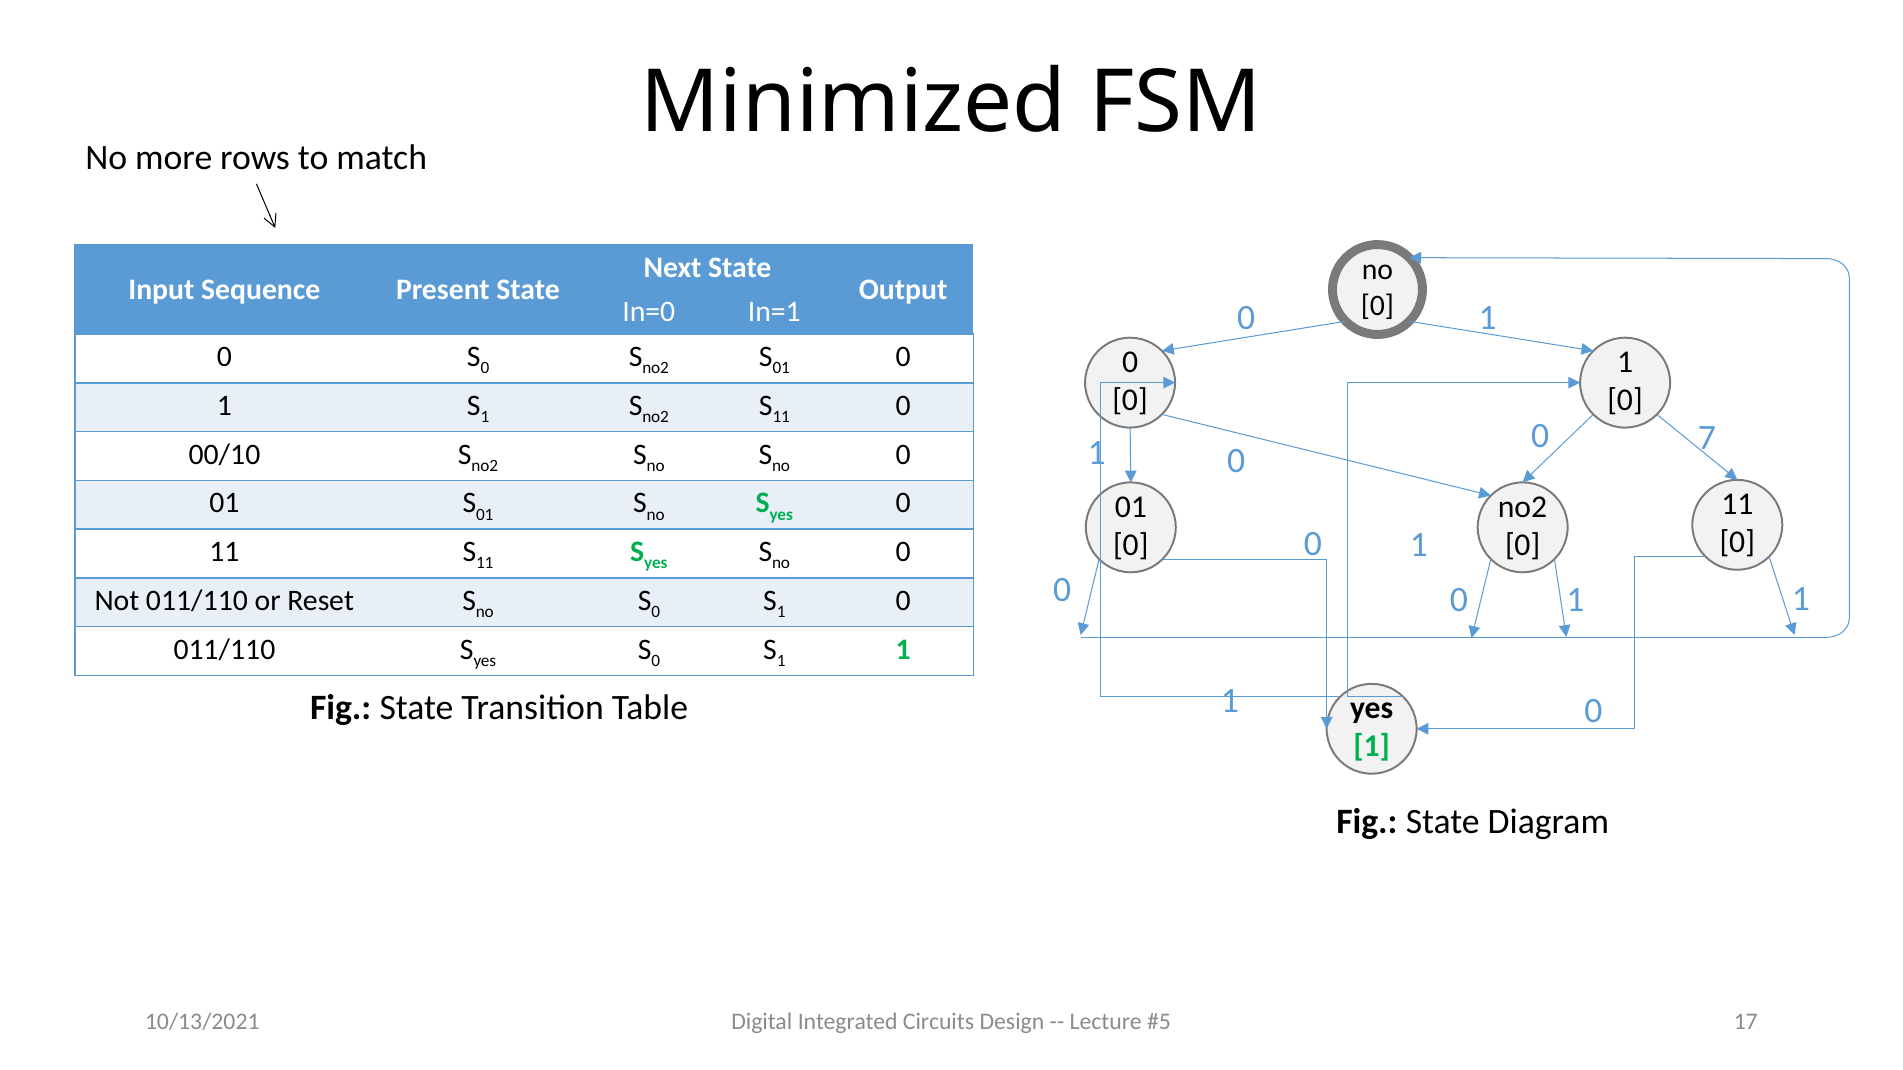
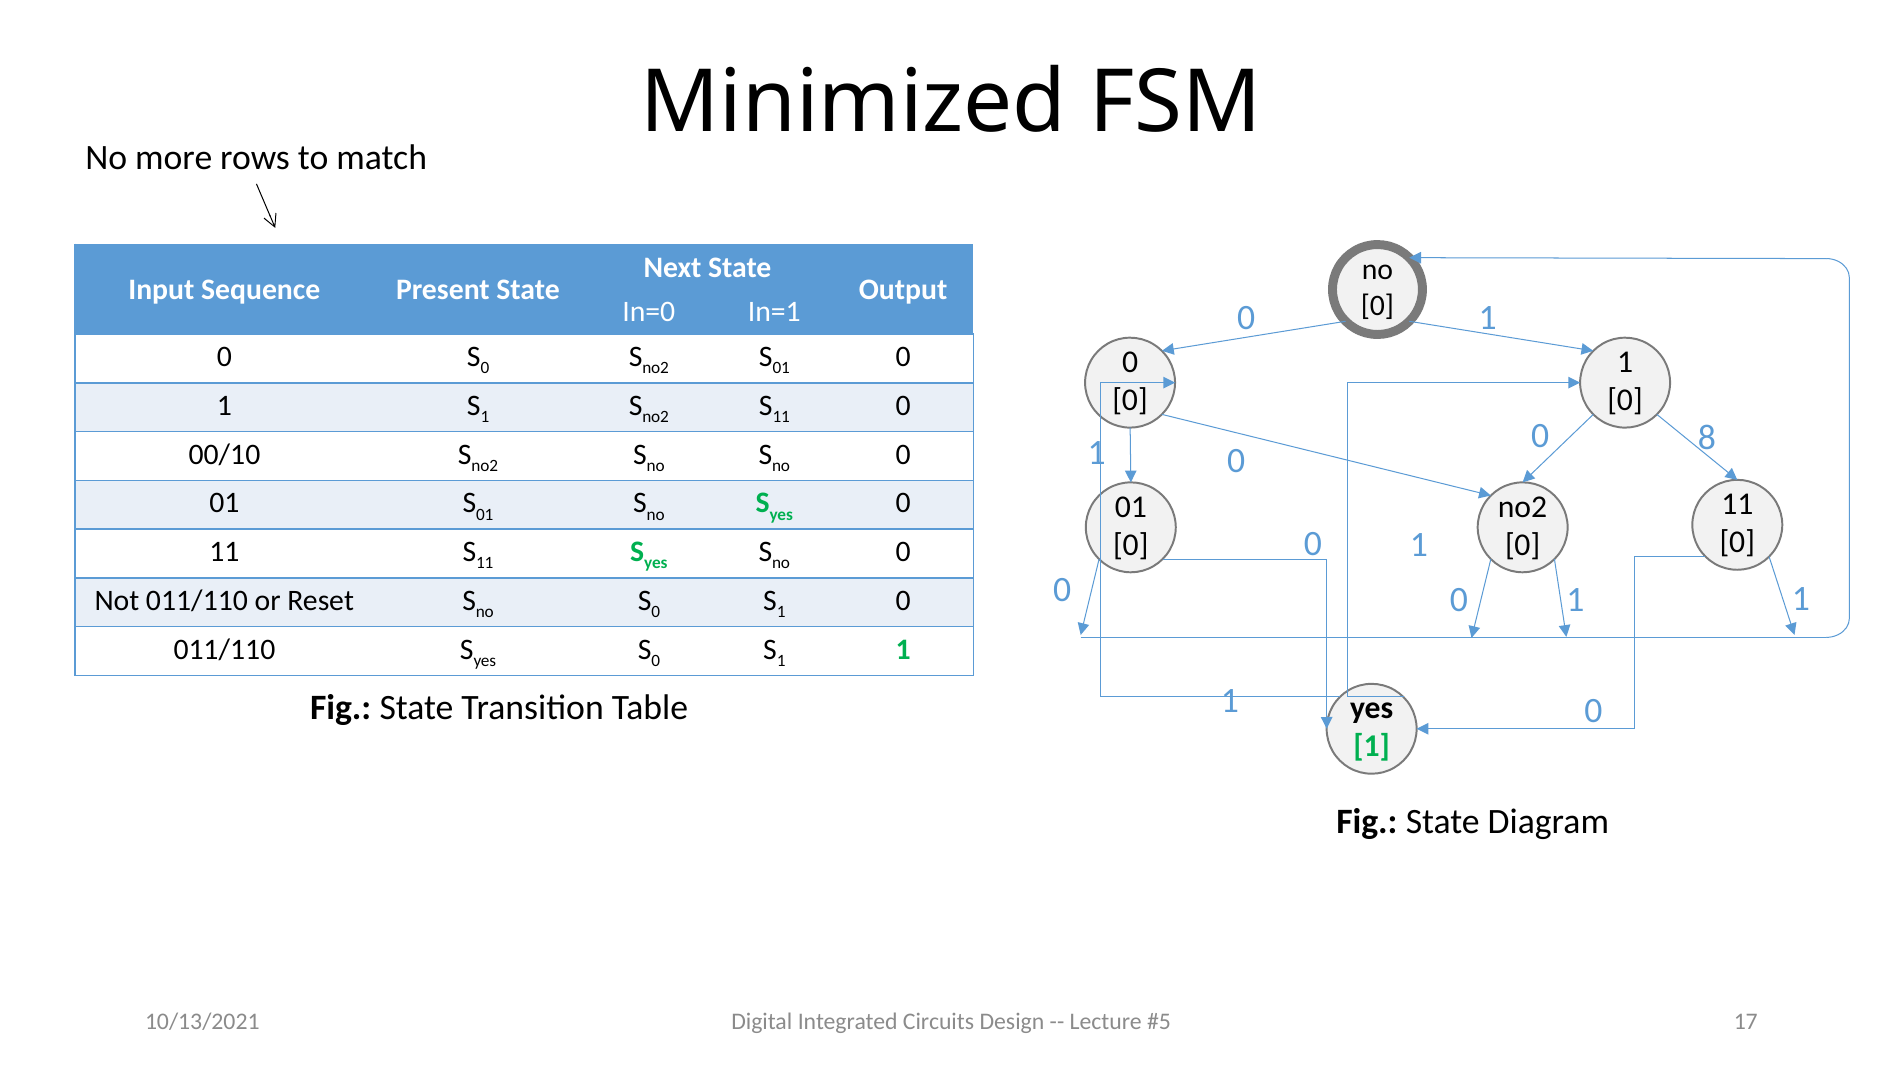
7: 7 -> 8 (1707, 438)
